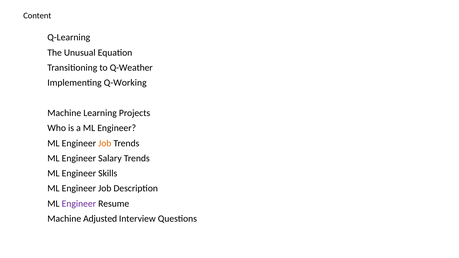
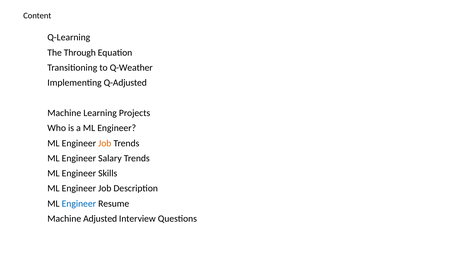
Unusual: Unusual -> Through (80, 53)
Q-Working: Q-Working -> Q-Adjusted (125, 83)
Engineer colour: purple -> blue (79, 204)
